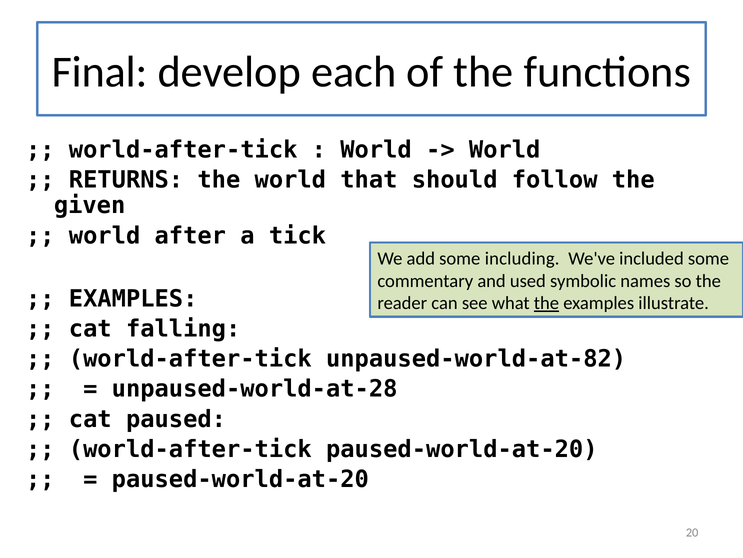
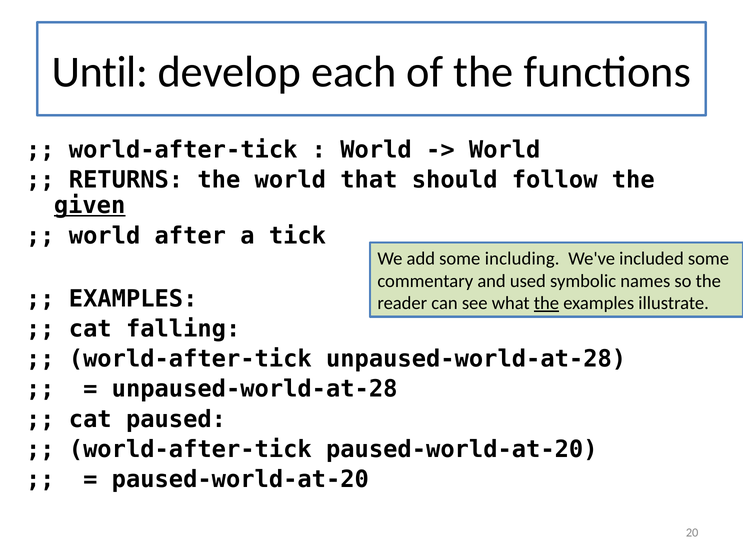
Final: Final -> Until (100, 72)
given underline: none -> present (90, 205)
world-after-tick unpaused-world-at-82: unpaused-world-at-82 -> unpaused-world-at-28 (476, 359)
